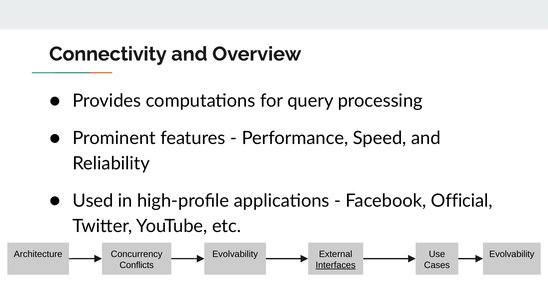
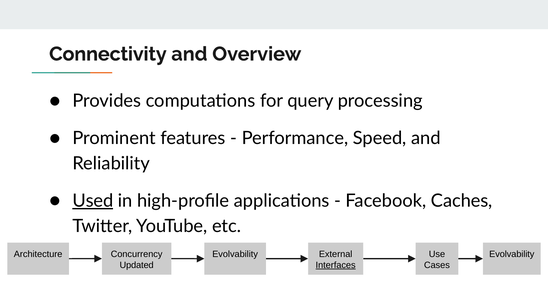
Used underline: none -> present (93, 201)
Official: Official -> Caches (462, 201)
Conflicts: Conflicts -> Updated (137, 265)
